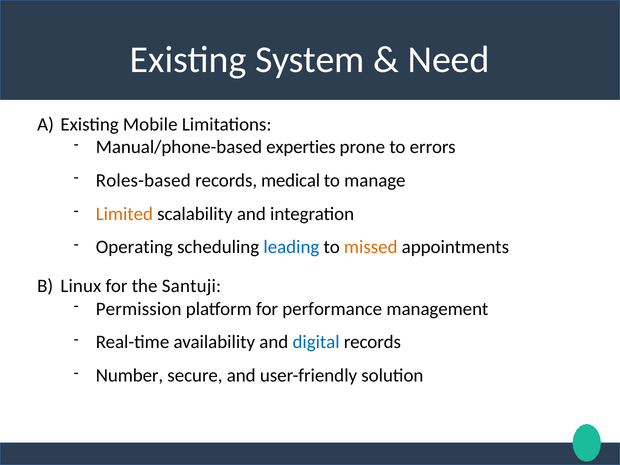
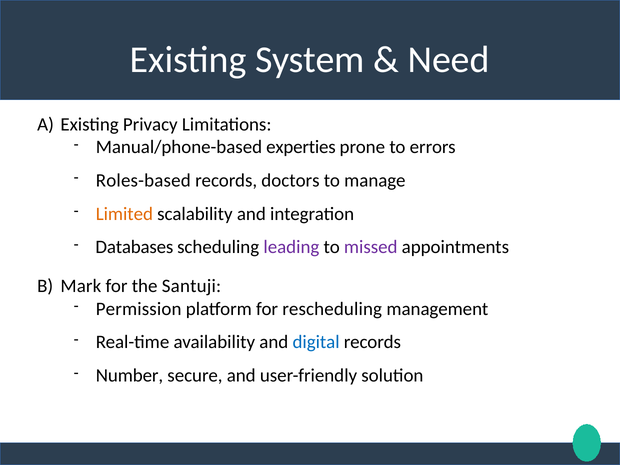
Mobile: Mobile -> Privacy (150, 124)
medical: medical -> doctors (290, 180)
Operating: Operating -> Databases (134, 247)
leading colour: blue -> purple (291, 247)
missed colour: orange -> purple (371, 247)
Linux: Linux -> Mark (81, 286)
performance: performance -> rescheduling (332, 309)
